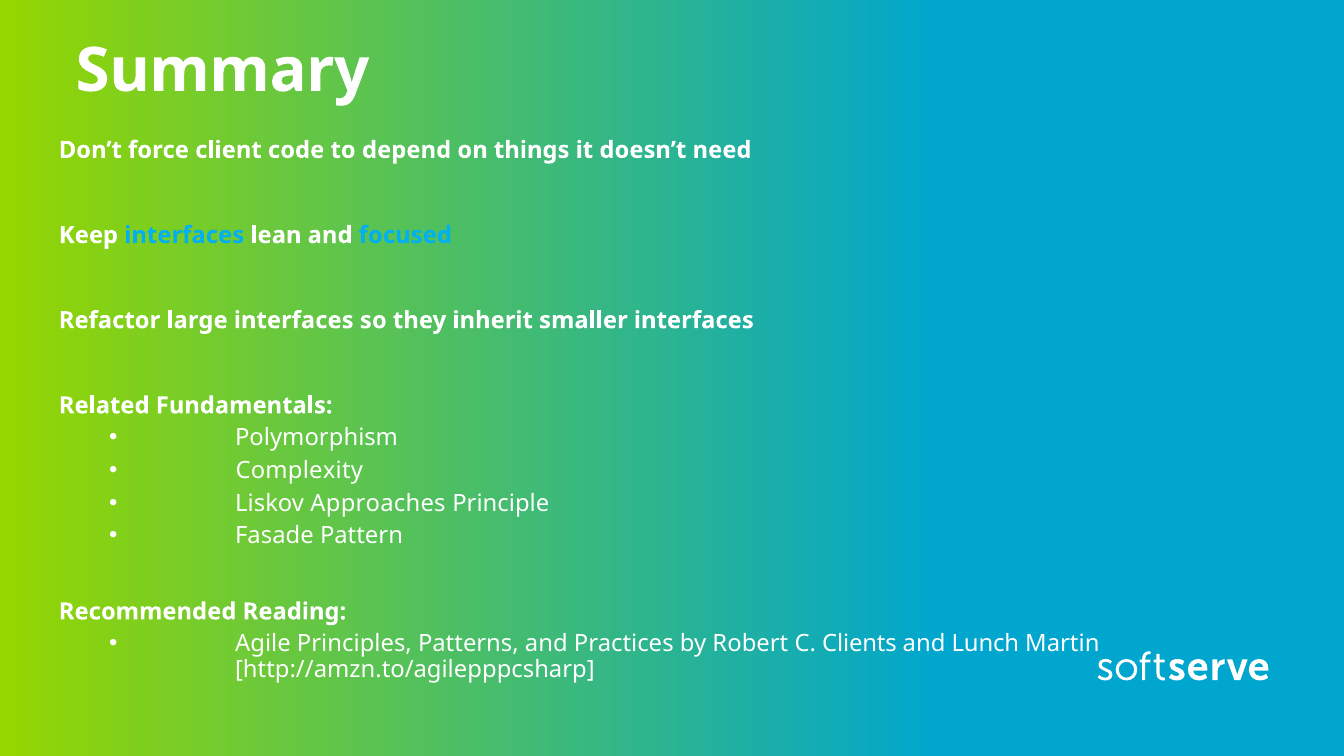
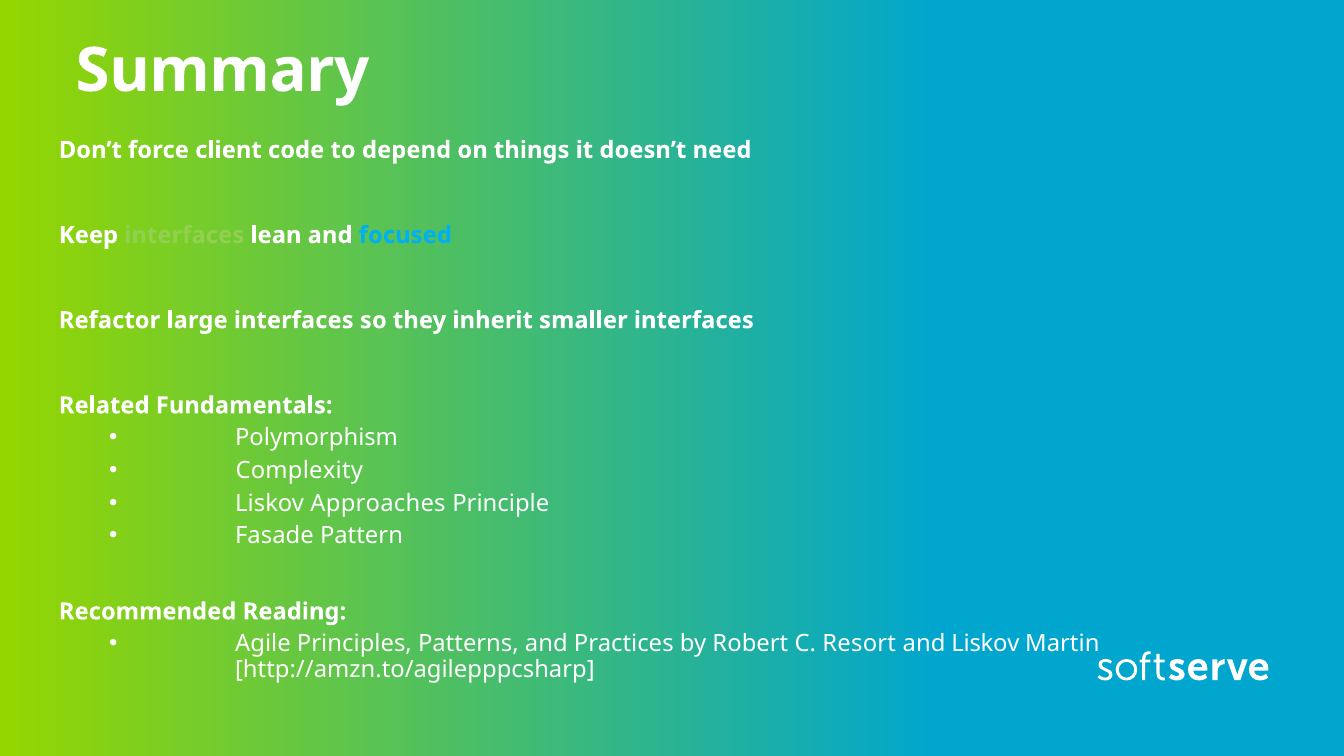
interfaces colour: light blue -> light green (184, 235)
Clients: Clients -> Resort (859, 644)
and Lunch: Lunch -> Liskov (985, 644)
